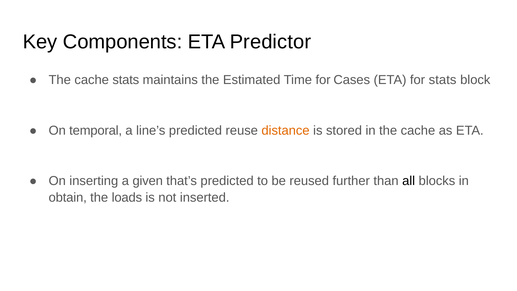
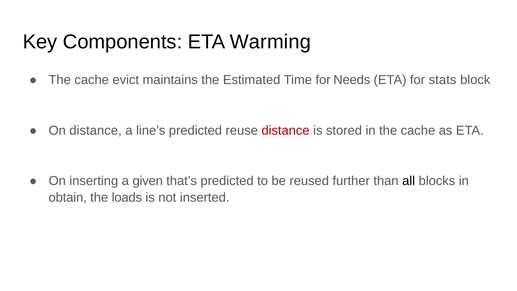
Predictor: Predictor -> Warming (270, 42)
cache stats: stats -> evict (126, 80)
Cases: Cases -> Needs (352, 80)
On temporal: temporal -> distance (96, 130)
distance colour: orange -> red (286, 130)
